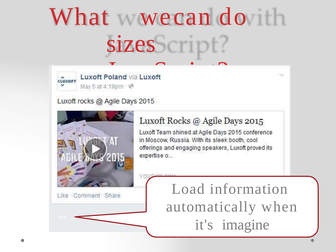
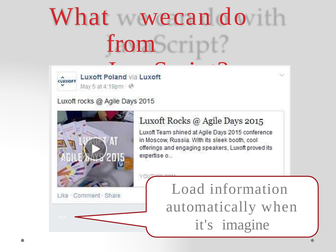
sizes: sizes -> from (131, 44)
